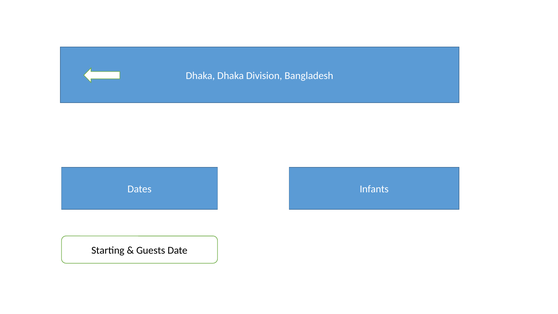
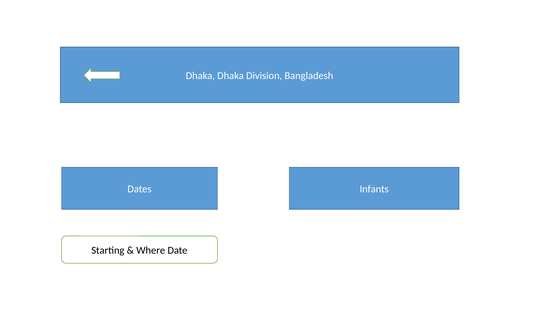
Guests: Guests -> Where (151, 250)
